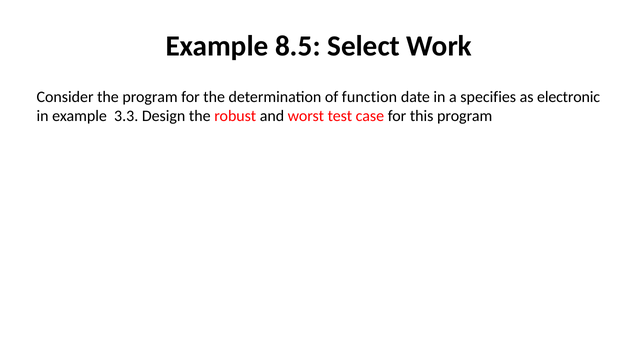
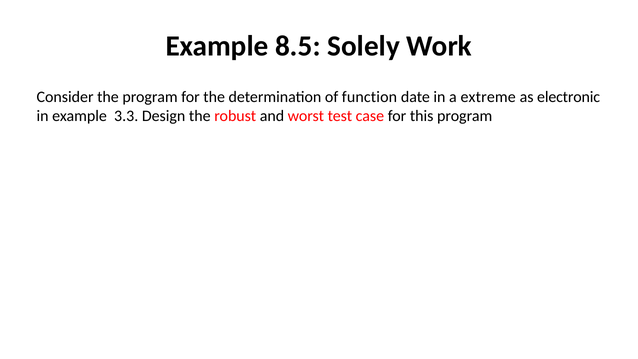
Select: Select -> Solely (364, 46)
specifies: specifies -> extreme (488, 97)
